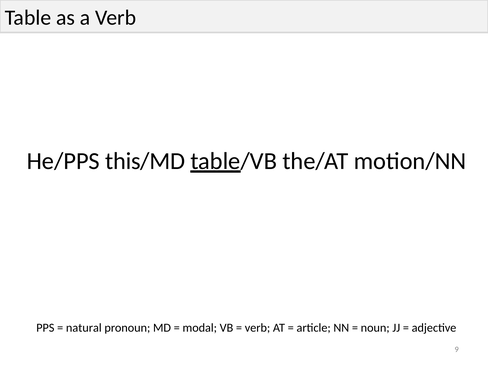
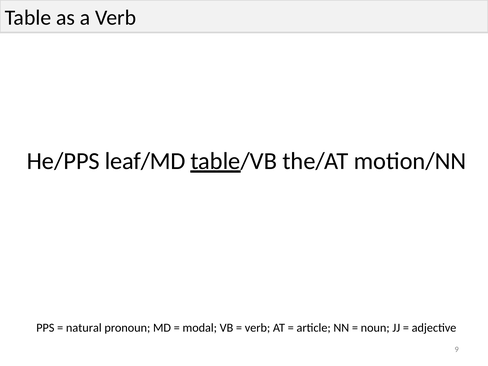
this/MD: this/MD -> leaf/MD (145, 161)
